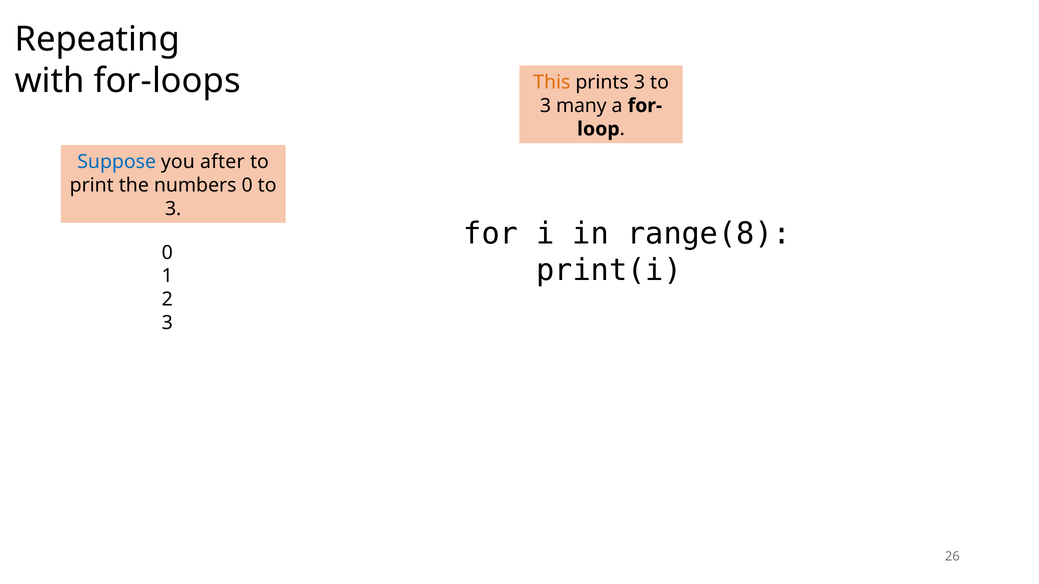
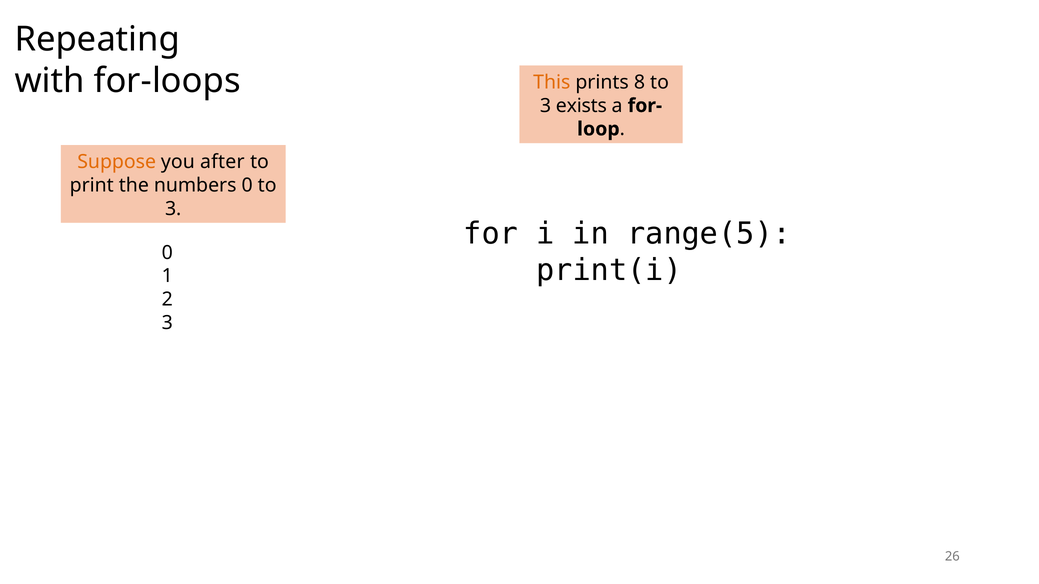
prints 3: 3 -> 8 (639, 82)
many: many -> exists (581, 106)
Suppose colour: blue -> orange (117, 162)
range(8: range(8 -> range(5 (709, 234)
